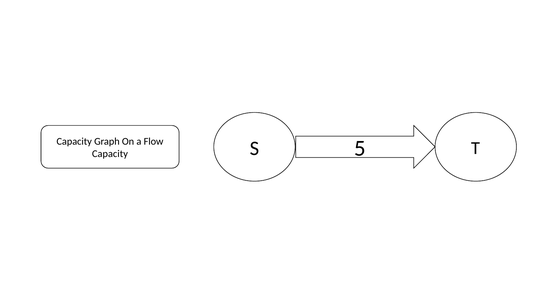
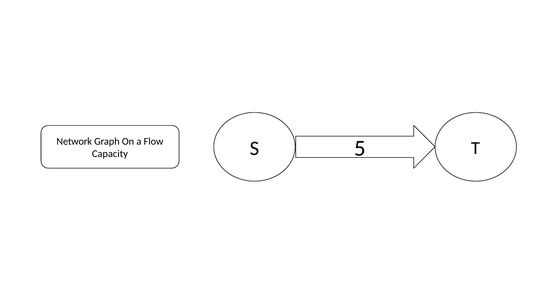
Capacity: Capacity -> Network (74, 141)
